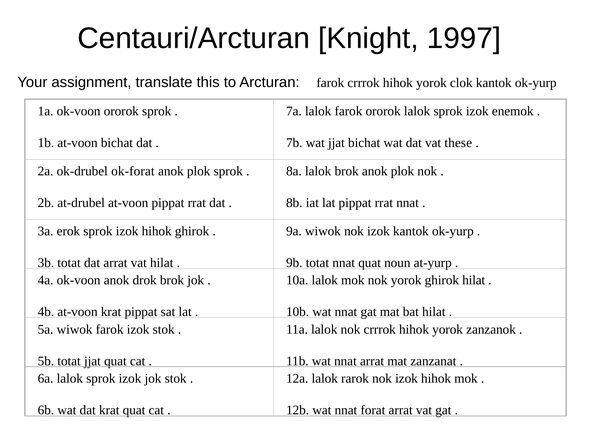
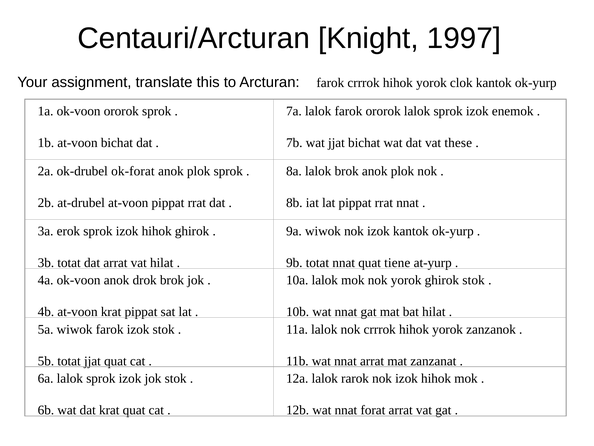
noun: noun -> tiene (397, 263)
ghirok hilat: hilat -> stok (474, 280)
